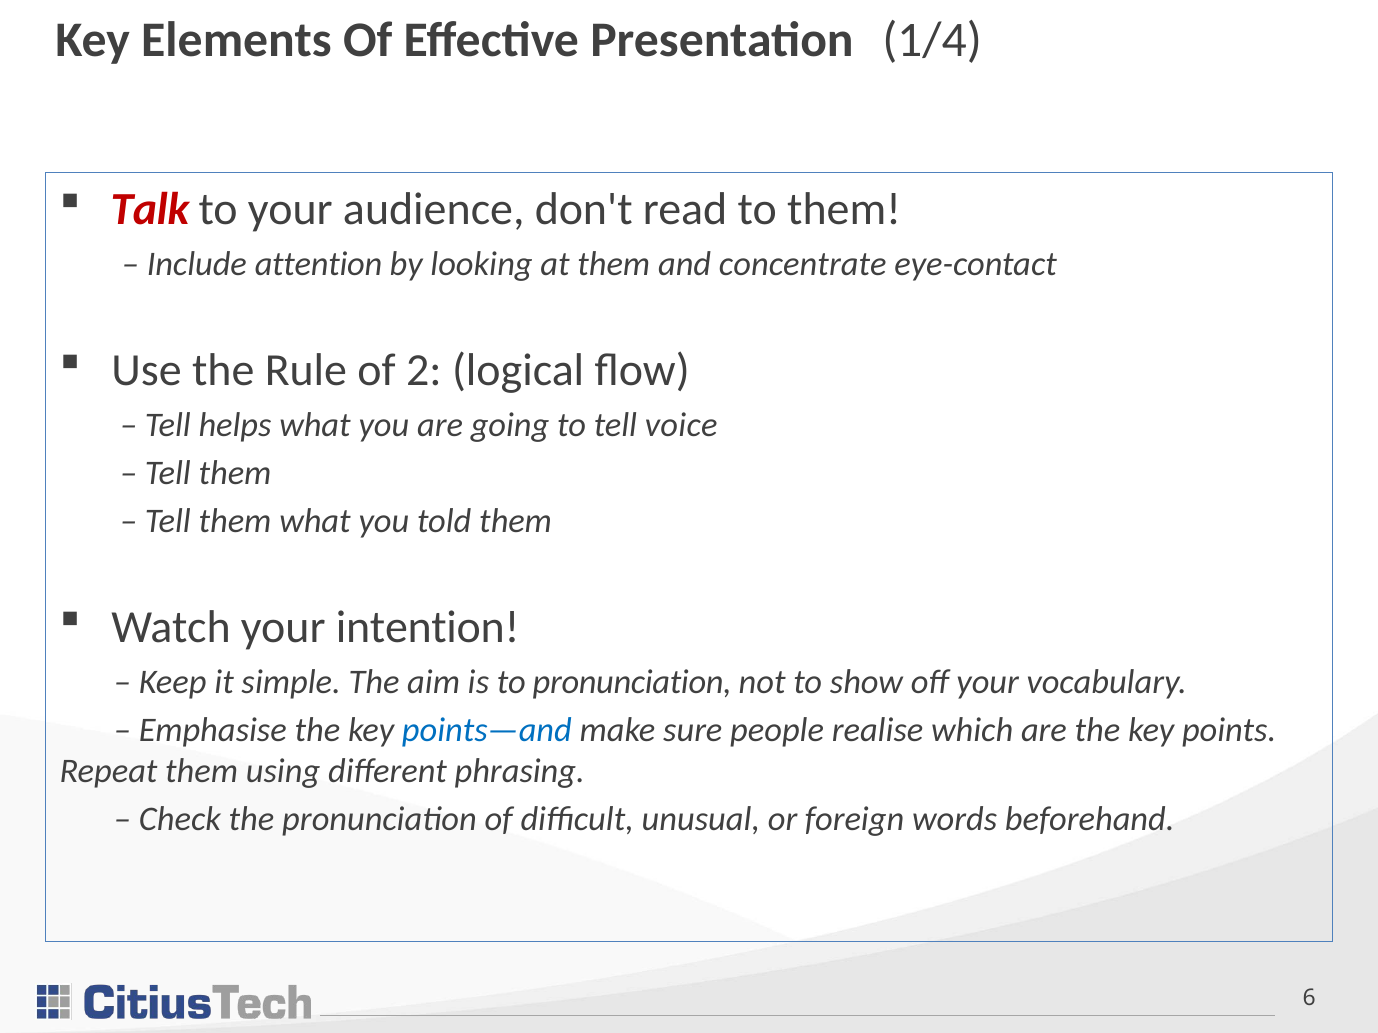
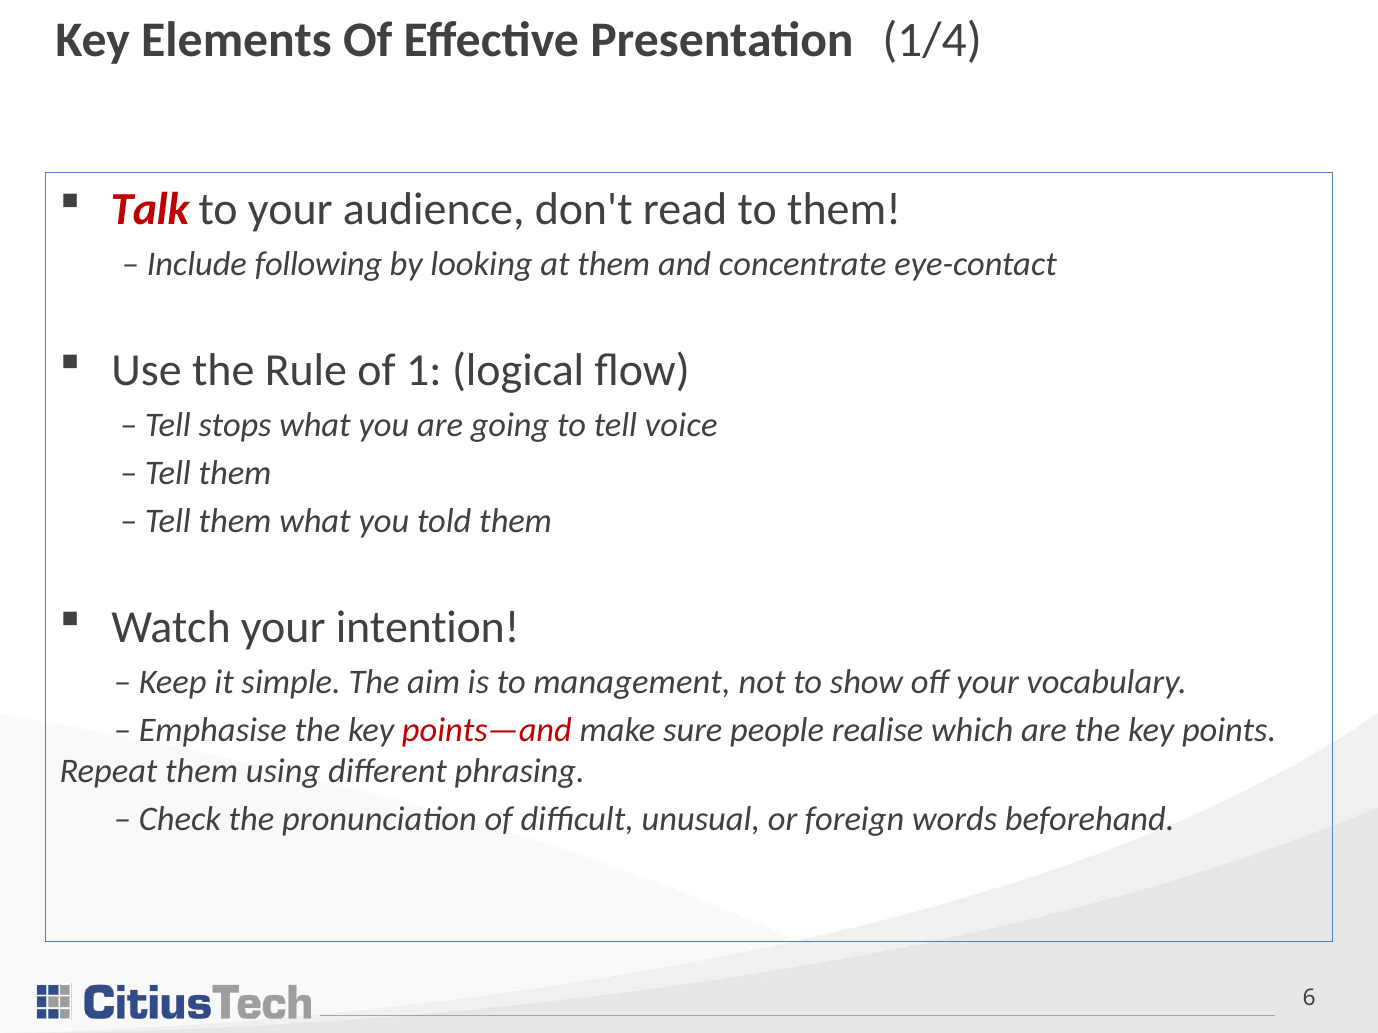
attention: attention -> following (319, 264)
2: 2 -> 1 (424, 371)
helps: helps -> stops (235, 425)
to pronunciation: pronunciation -> management (632, 682)
points—and colour: blue -> red (487, 730)
